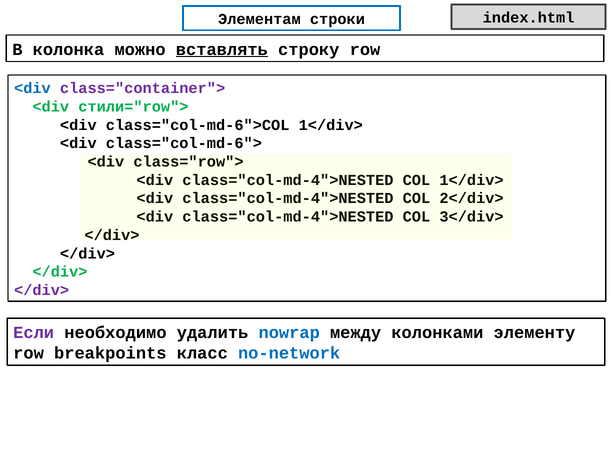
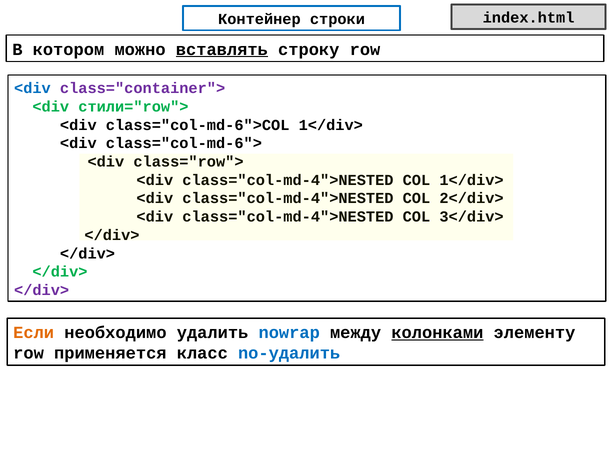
Элементам: Элементам -> Контейнер (259, 19)
колонка: колонка -> котором (68, 49)
Если colour: purple -> orange (34, 333)
колонками underline: none -> present (437, 333)
breakpoints: breakpoints -> применяeтся (110, 353)
no-network: no-network -> no-удалить (289, 353)
